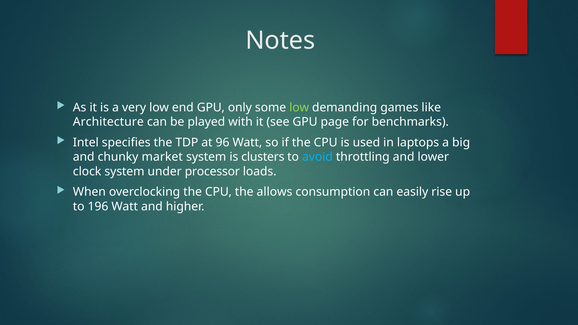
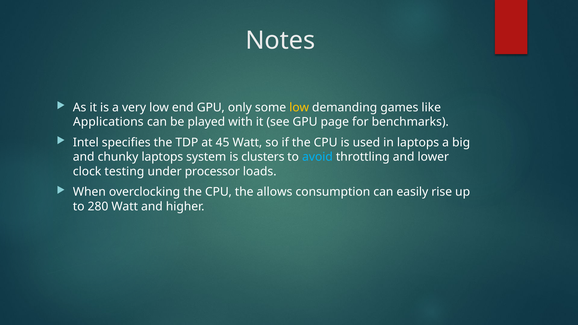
low colour: light green -> yellow (299, 108)
Architecture: Architecture -> Applications (108, 122)
96: 96 -> 45 (223, 143)
chunky market: market -> laptops (162, 157)
clock system: system -> testing (124, 172)
196: 196 -> 280 (98, 206)
